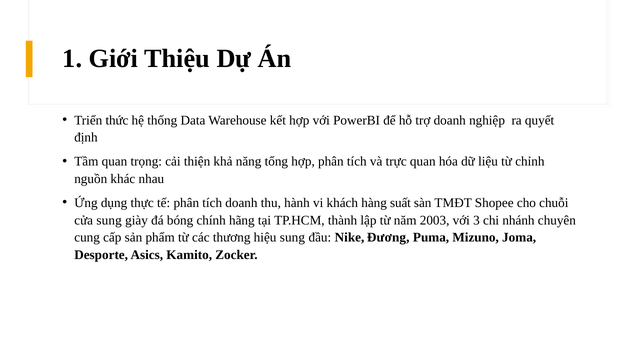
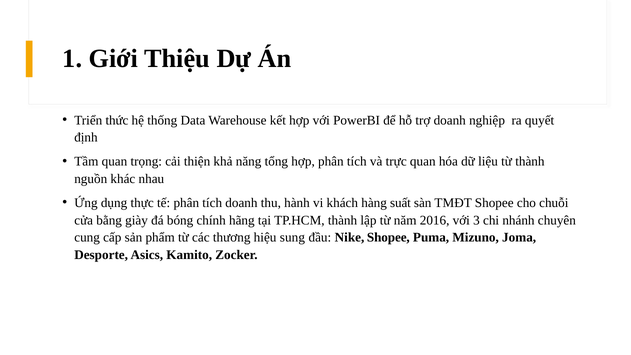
từ chỉnh: chỉnh -> thành (530, 161)
cửa sung: sung -> bằng (109, 220)
2003: 2003 -> 2016 (435, 220)
Nike Đương: Đương -> Shopee (388, 238)
